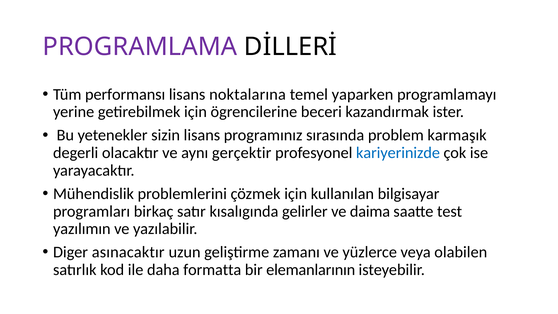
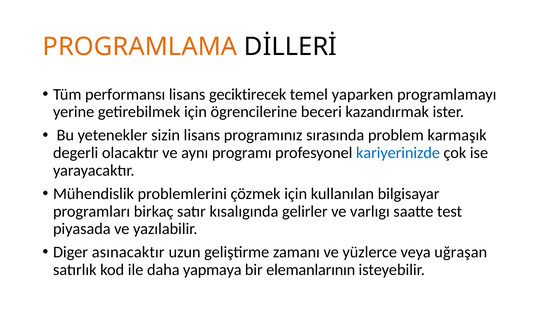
PROGRAMLAMA colour: purple -> orange (140, 47)
noktalarına: noktalarına -> geciktirecek (248, 94)
gerçektir: gerçektir -> programı (242, 153)
daima: daima -> varlıgı (370, 211)
yazılımın: yazılımın -> piyasada (82, 229)
olabilen: olabilen -> uğraşan (461, 252)
formatta: formatta -> yapmaya (212, 270)
